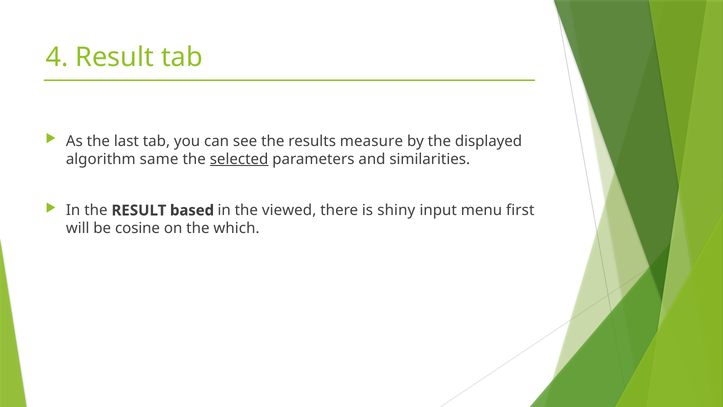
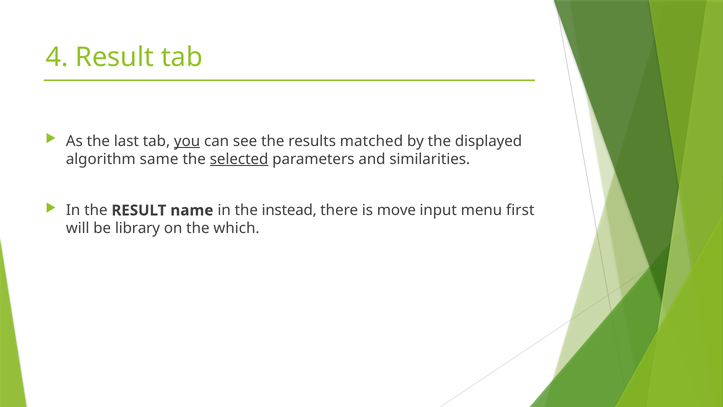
you underline: none -> present (187, 141)
measure: measure -> matched (371, 141)
based: based -> name (192, 210)
viewed: viewed -> instead (289, 210)
shiny: shiny -> move (396, 210)
cosine: cosine -> library (138, 228)
